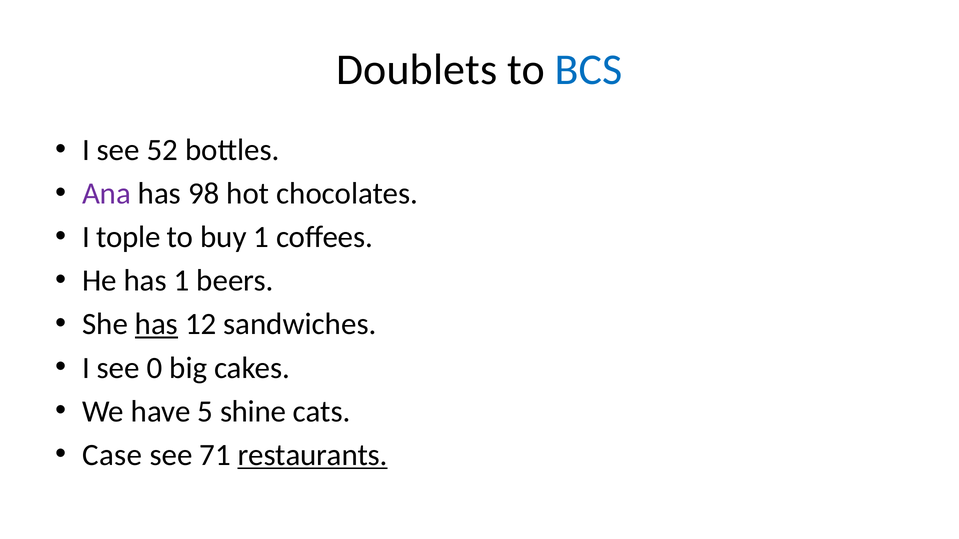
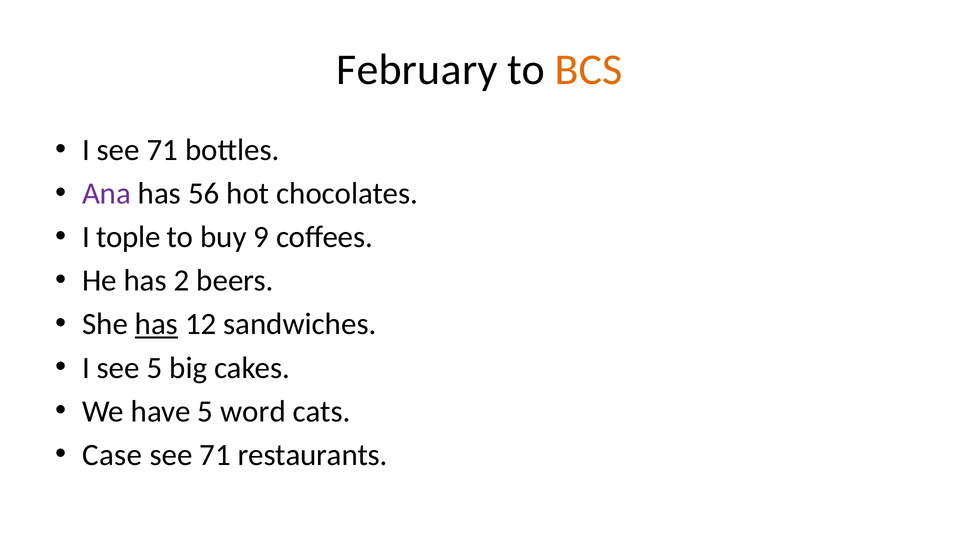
Doublets: Doublets -> February (417, 70)
BCS colour: blue -> orange (589, 70)
I see 52: 52 -> 71 (162, 150)
98: 98 -> 56 (204, 194)
buy 1: 1 -> 9 (261, 237)
has 1: 1 -> 2 (182, 281)
see 0: 0 -> 5 (155, 368)
shine: shine -> word (253, 412)
restaurants underline: present -> none (313, 455)
